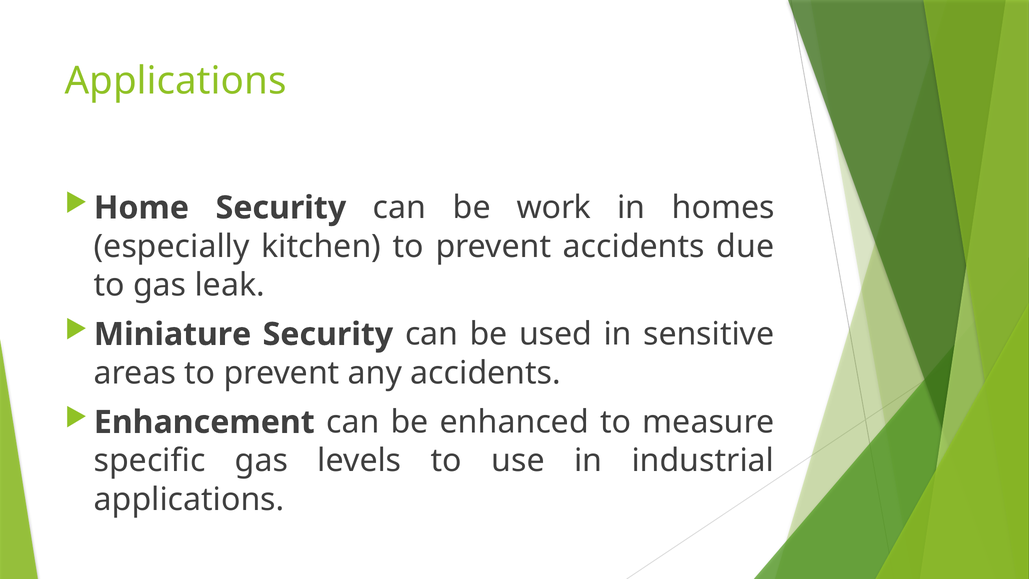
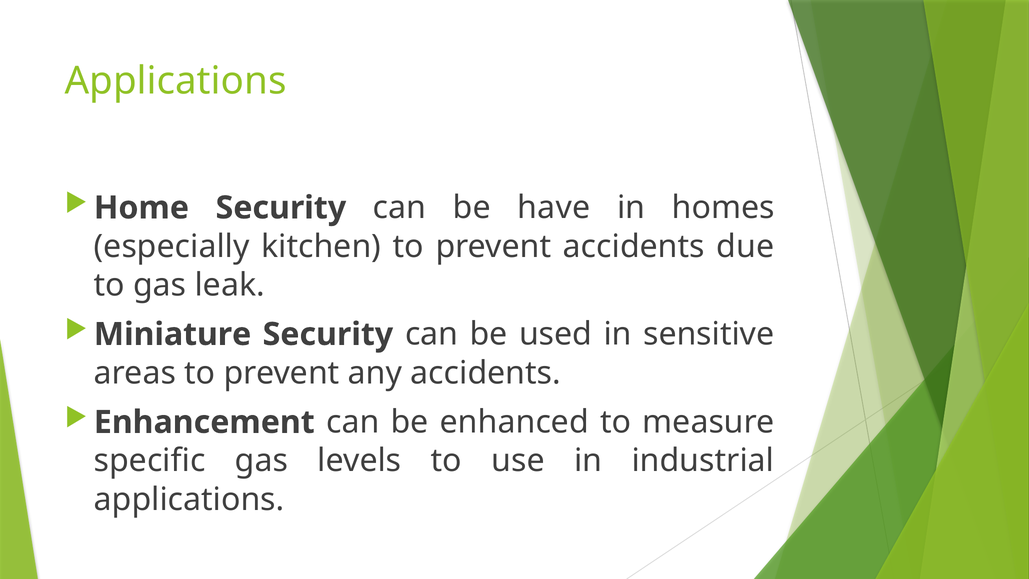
work: work -> have (554, 208)
